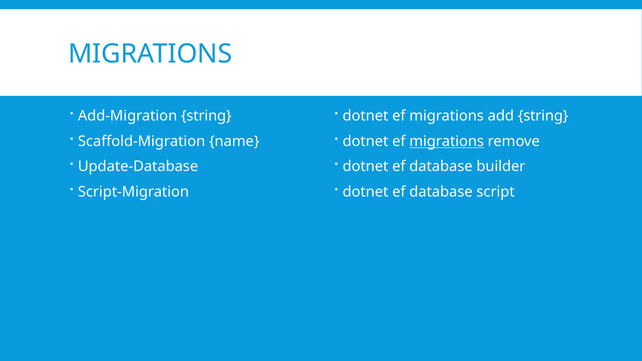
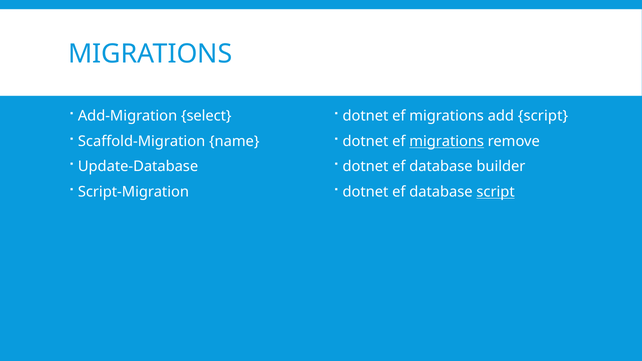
Add-Migration string: string -> select (206, 116)
add string: string -> script (543, 116)
script underline: none -> present (496, 192)
